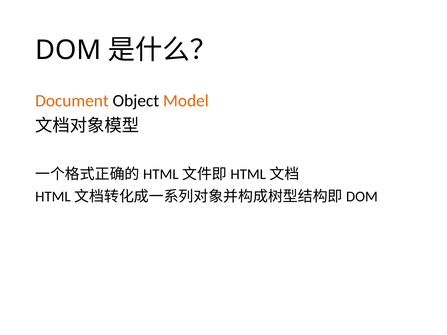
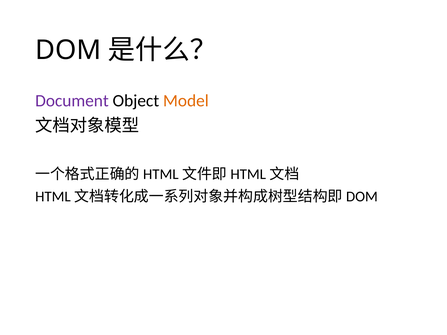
Document colour: orange -> purple (72, 101)
